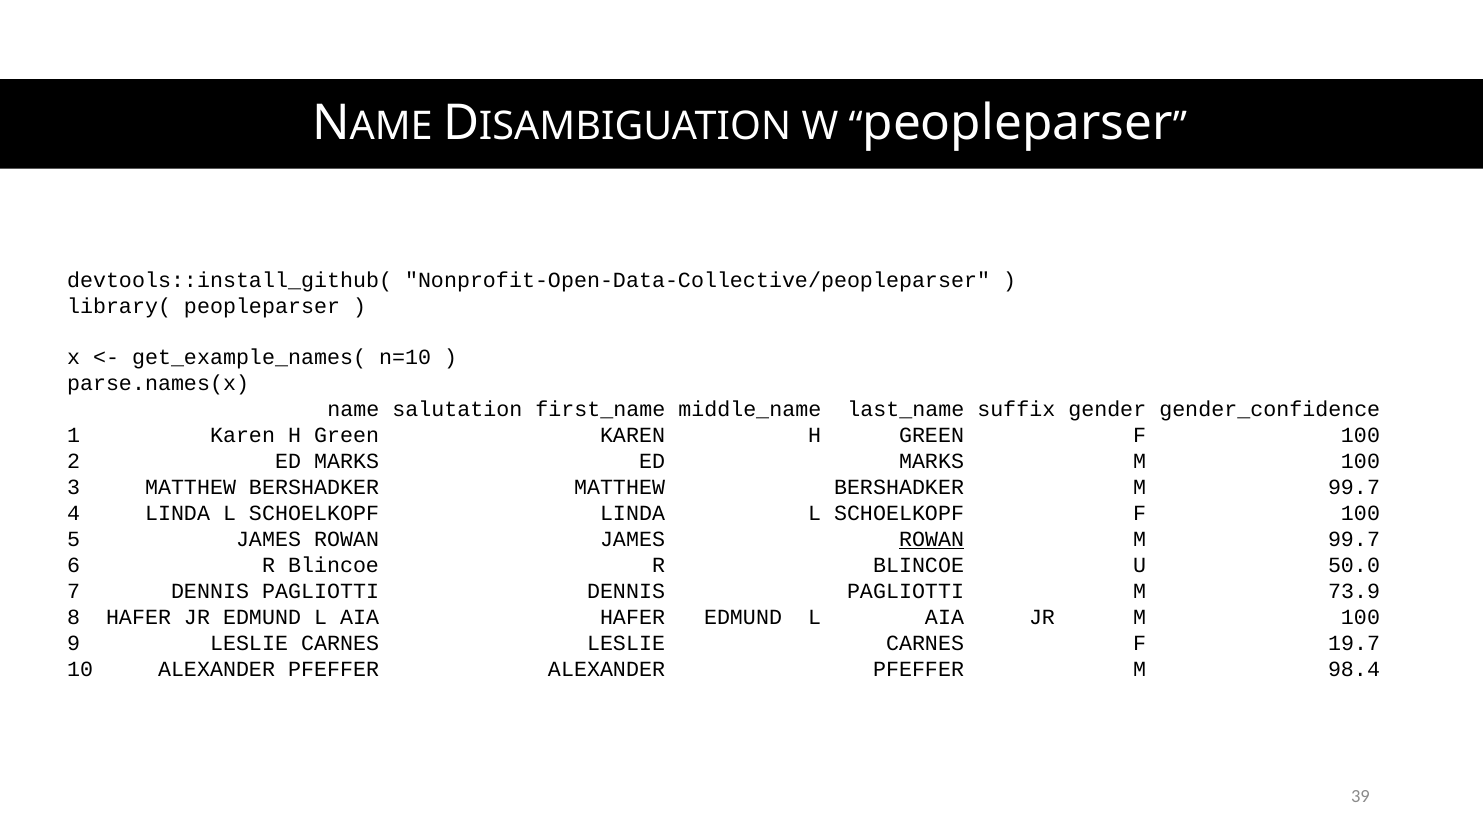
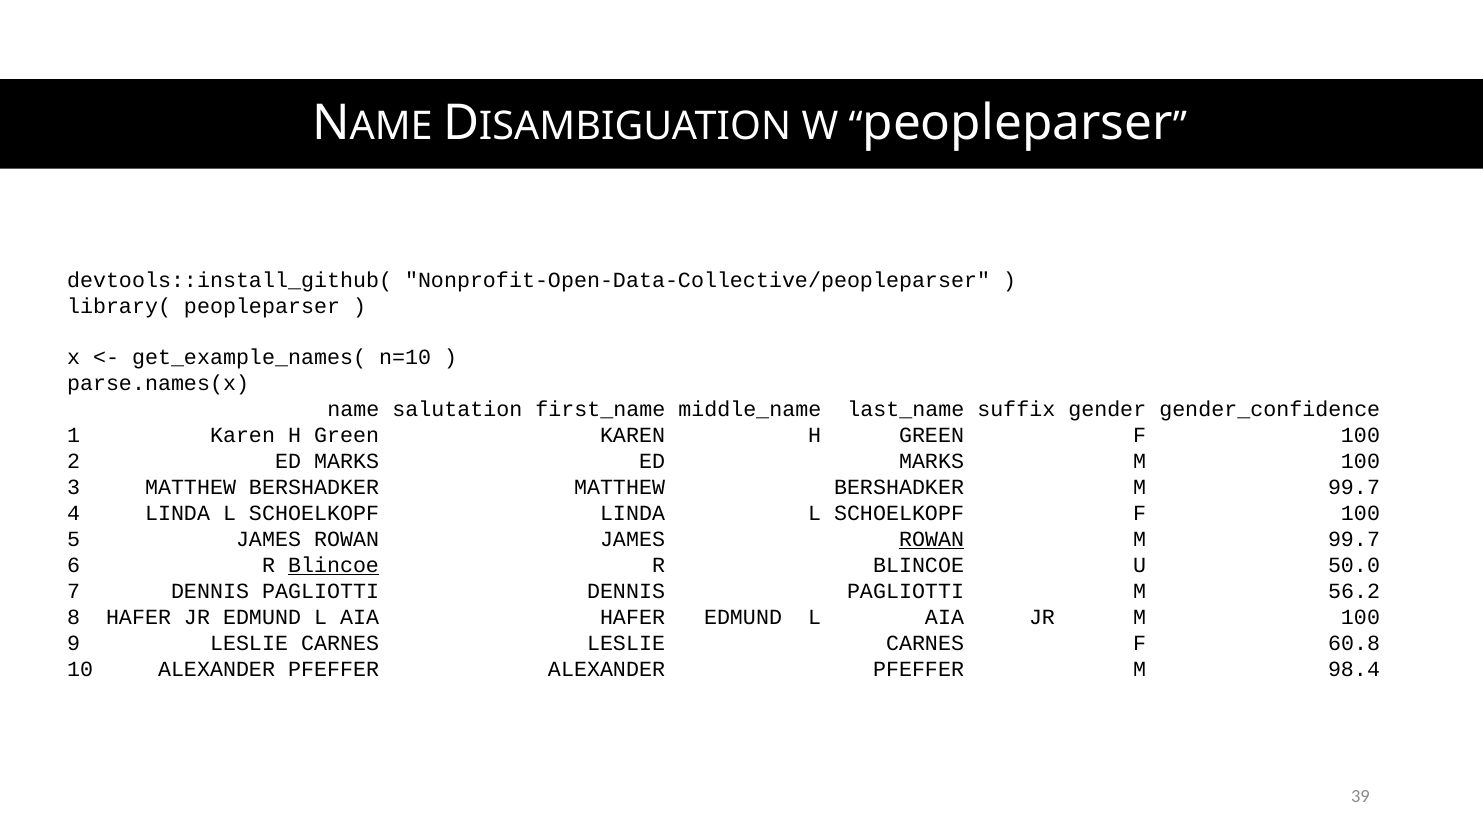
Blincoe underline: none -> present (334, 566)
73.9: 73.9 -> 56.2 (1354, 592)
19.7: 19.7 -> 60.8 (1354, 644)
